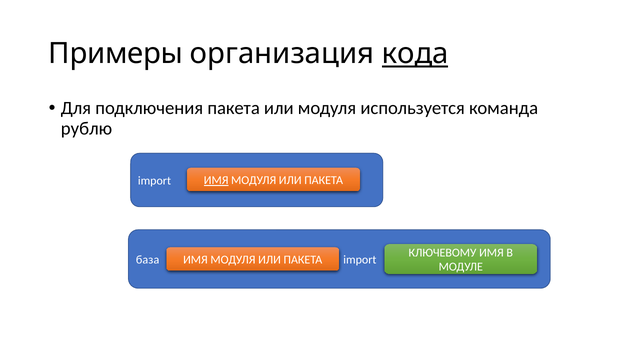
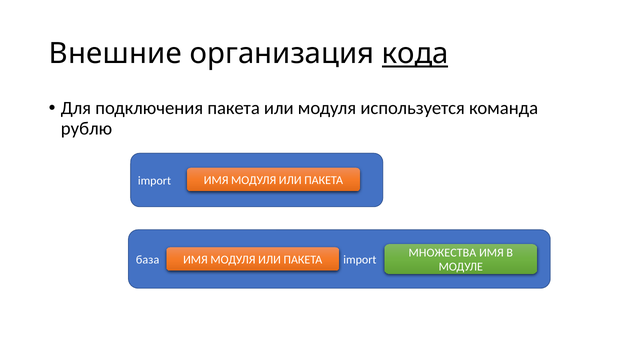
Примеры: Примеры -> Внешние (115, 54)
ИМЯ underline: present -> none (216, 180)
КЛЮЧЕВОМУ: КЛЮЧЕВОМУ -> МНОЖЕСТВА (442, 253)
